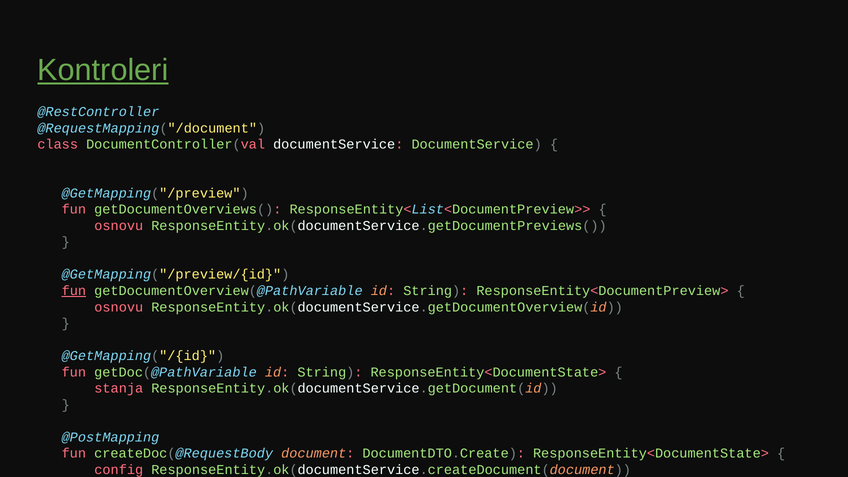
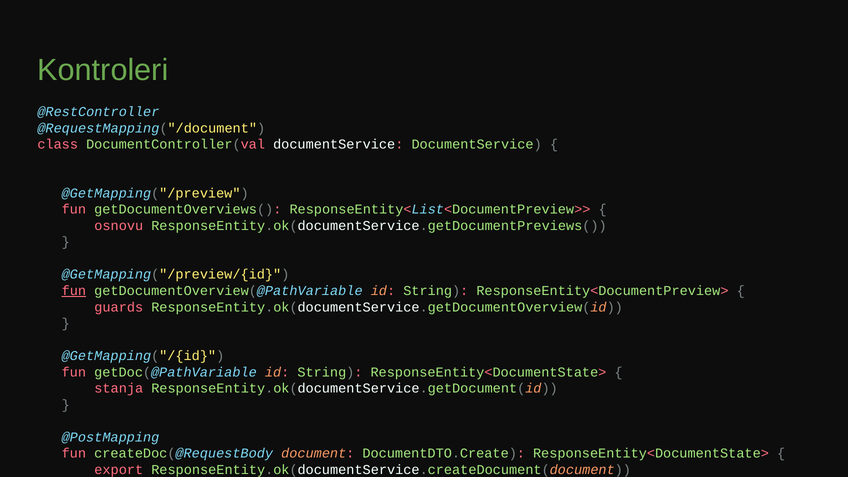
Kontroleri underline: present -> none (103, 70)
osnovu: osnovu -> guards (119, 307)
config: config -> export (119, 470)
